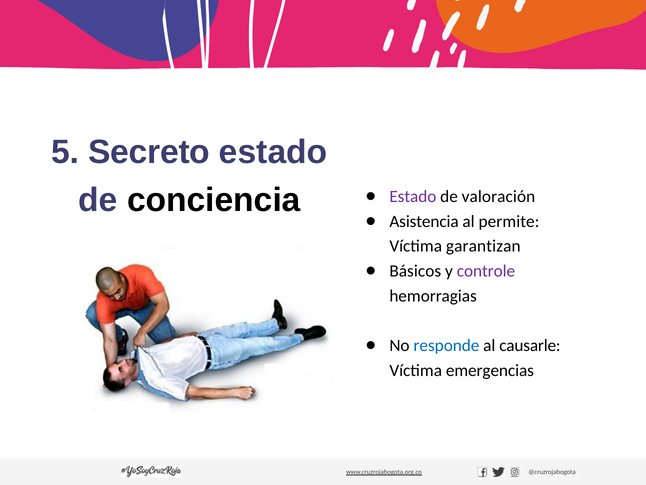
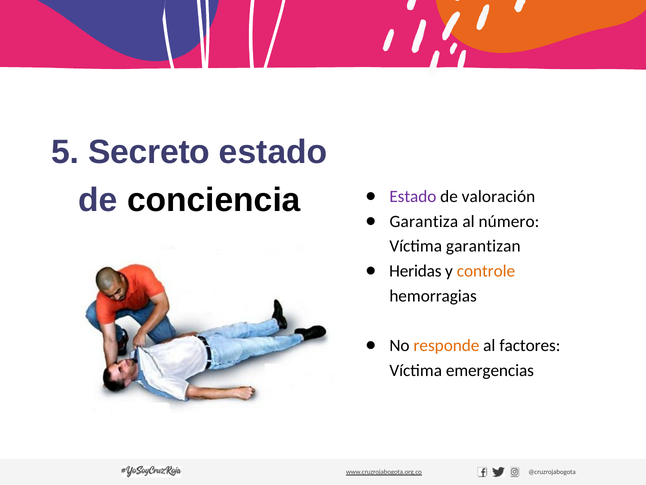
Asistencia: Asistencia -> Garantiza (424, 221)
permite: permite -> número (509, 221)
Básicos: Básicos -> Heridas (415, 271)
controle colour: purple -> orange (486, 271)
responde colour: blue -> orange (446, 345)
causarle: causarle -> factores (530, 345)
